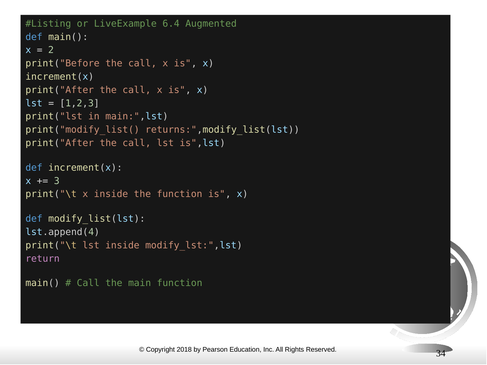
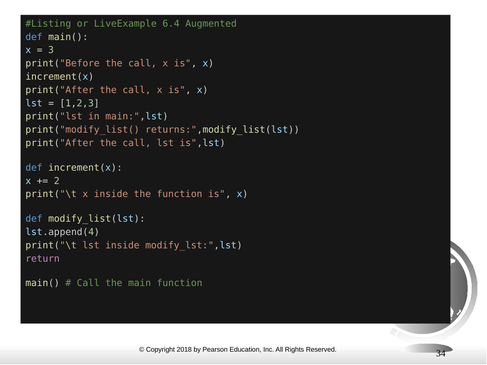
2: 2 -> 3 (51, 50)
3: 3 -> 2 (57, 181)
